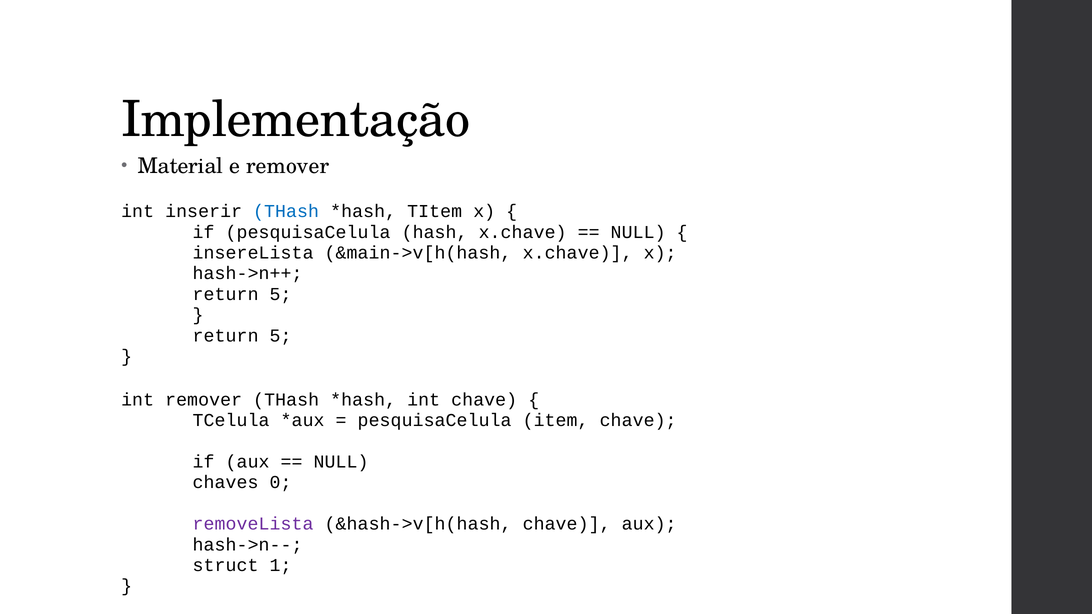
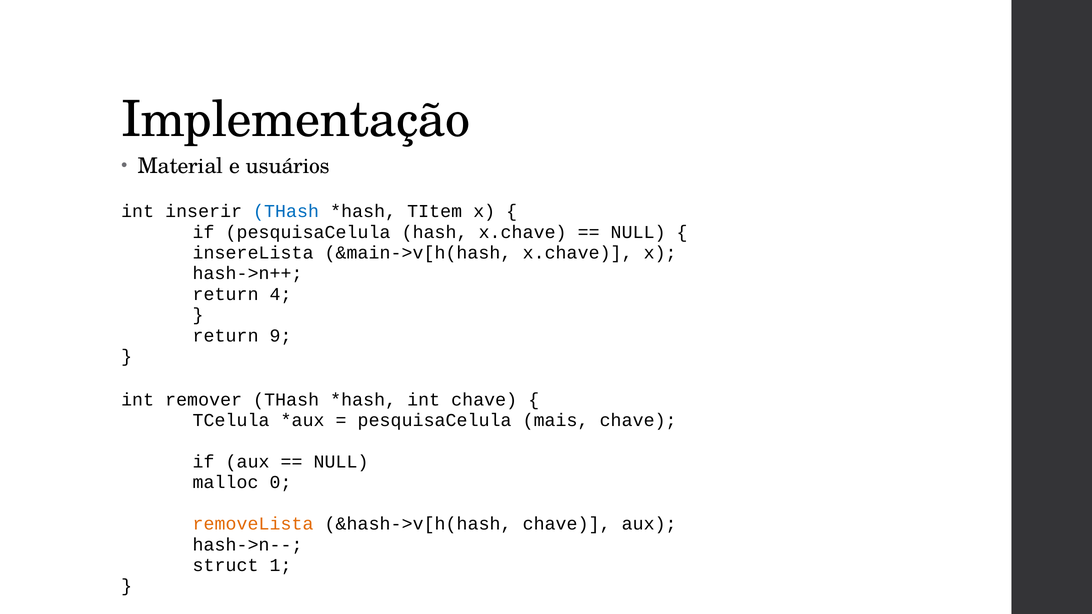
e remover: remover -> usuários (288, 166)
5: 5 -> 4 (280, 294)
5: 5 -> 9 (280, 336)
item: item -> mais (556, 421)
chaves: chaves -> malloc (226, 483)
removeLista colour: purple -> orange (253, 524)
